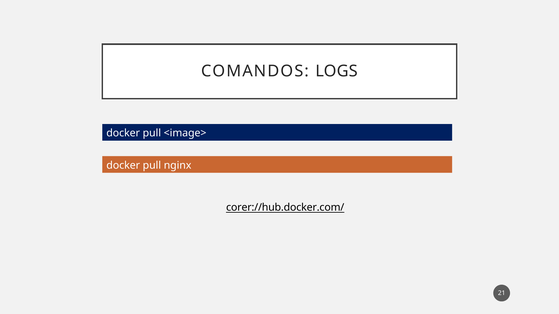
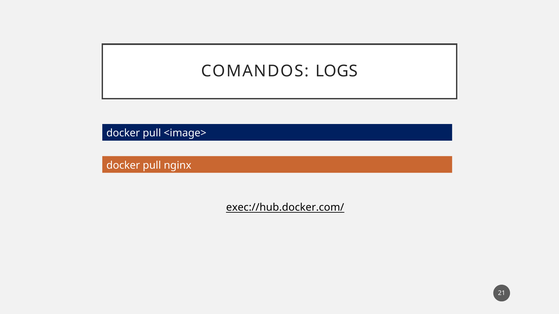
corer://hub.docker.com/: corer://hub.docker.com/ -> exec://hub.docker.com/ (285, 208)
